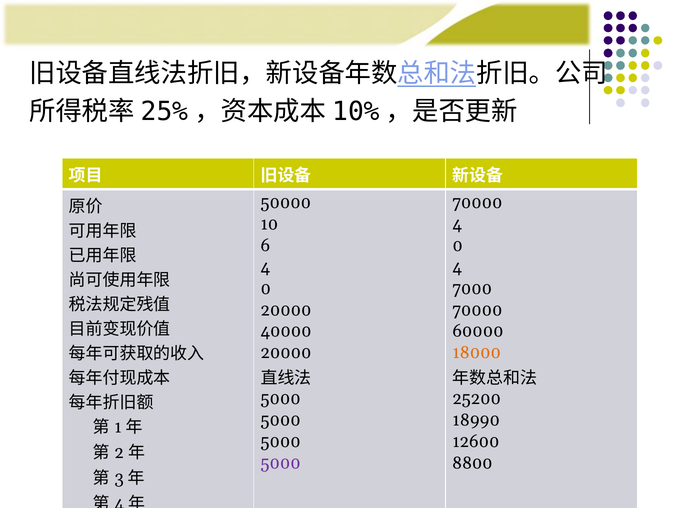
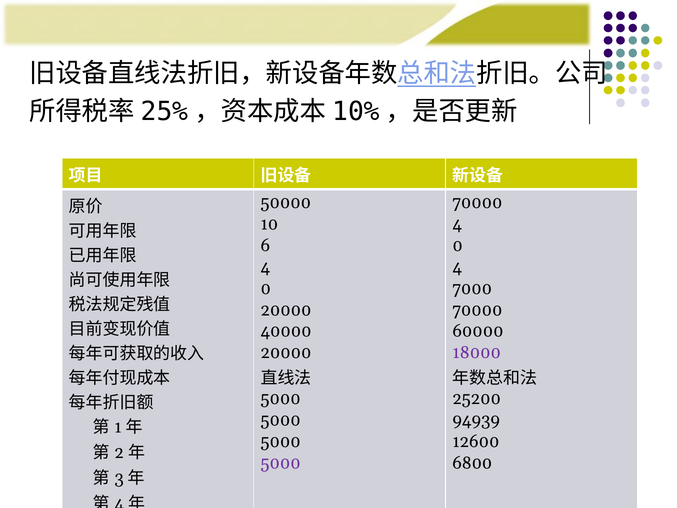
18000 colour: orange -> purple (477, 353)
18990: 18990 -> 94939 (476, 420)
8800: 8800 -> 6800 (472, 463)
